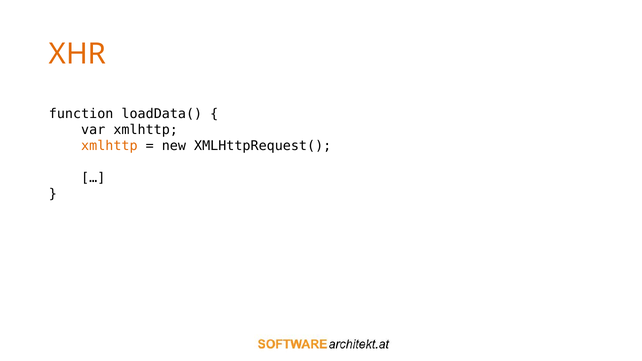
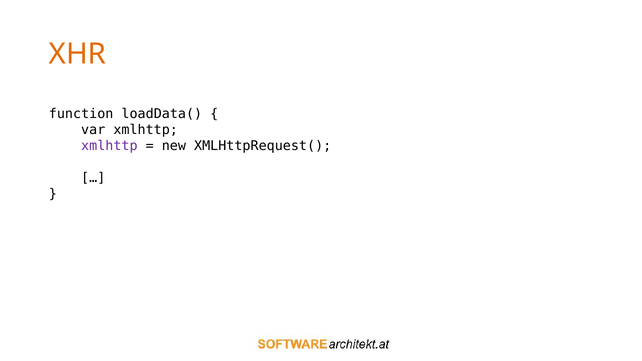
xmlhttp colour: orange -> purple (109, 146)
